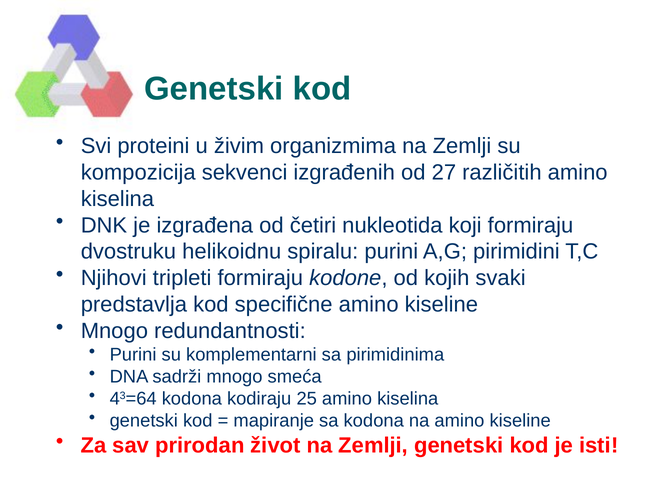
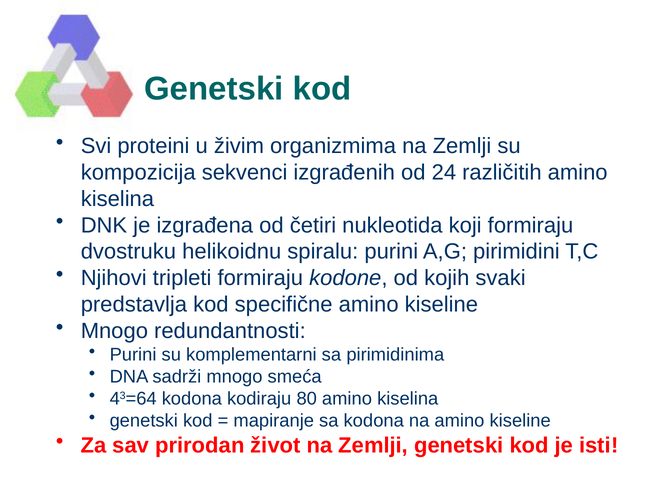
27: 27 -> 24 (444, 172)
25: 25 -> 80 (307, 399)
